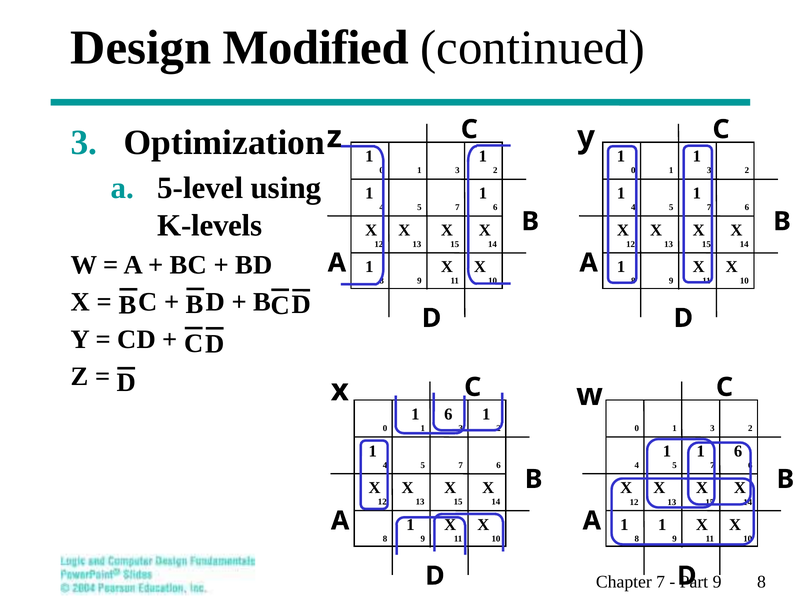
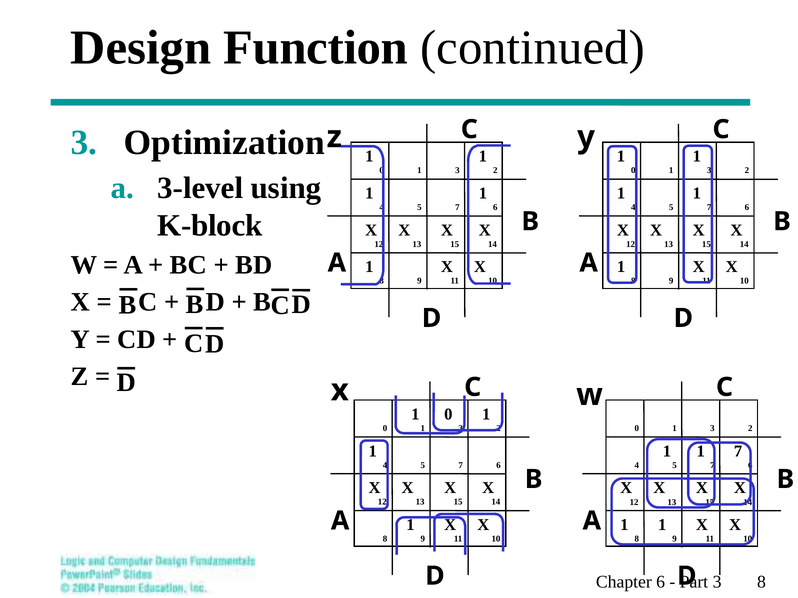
Modified: Modified -> Function (316, 48)
5-level: 5-level -> 3-level (200, 188)
K-levels: K-levels -> K-block (210, 226)
6: 6 -> 0 (448, 415)
6: 6 -> 7 (738, 451)
Chapter 7: 7 -> 6 (661, 582)
9: 9 -> 3 (717, 582)
